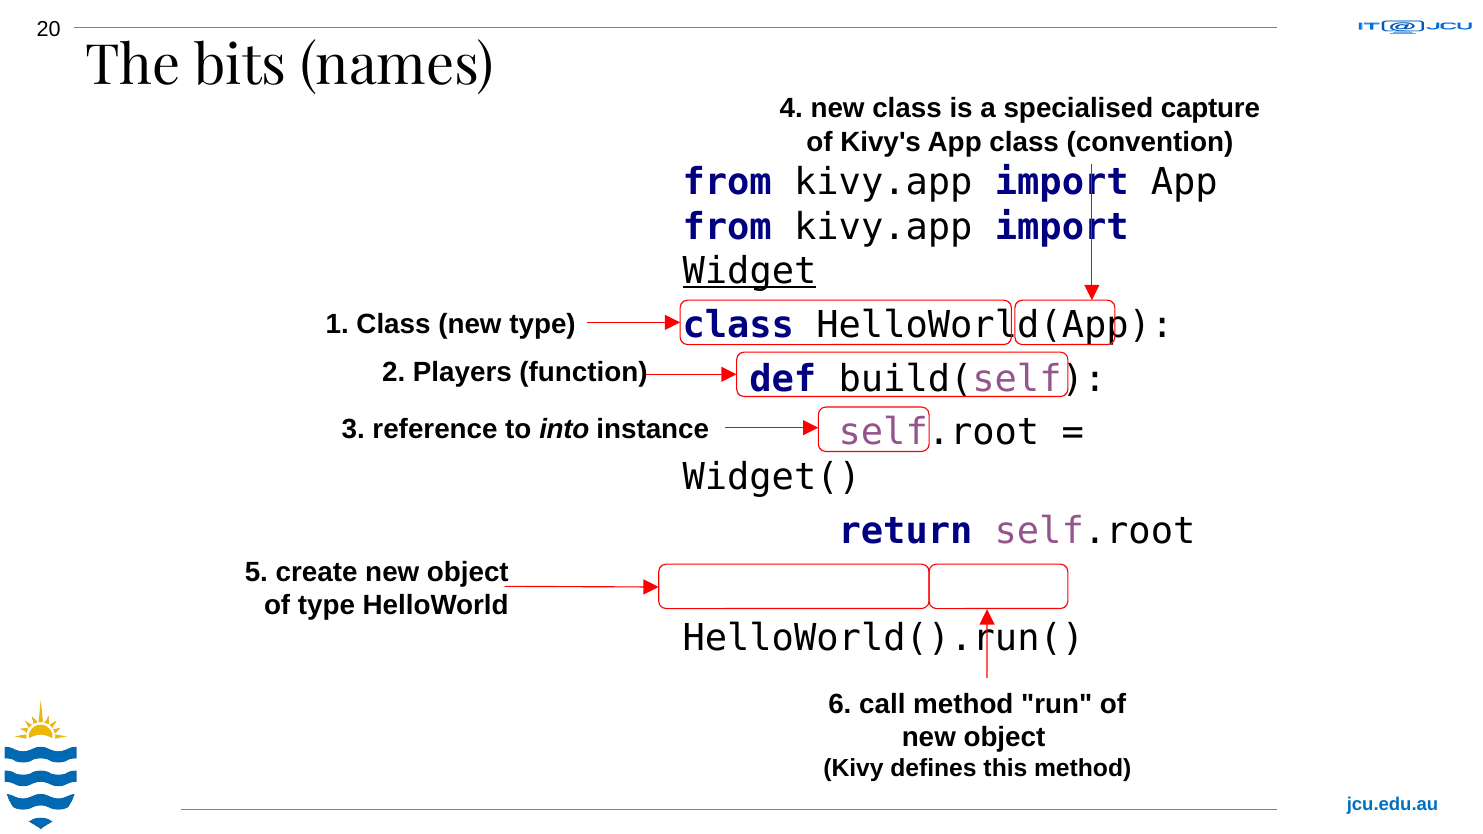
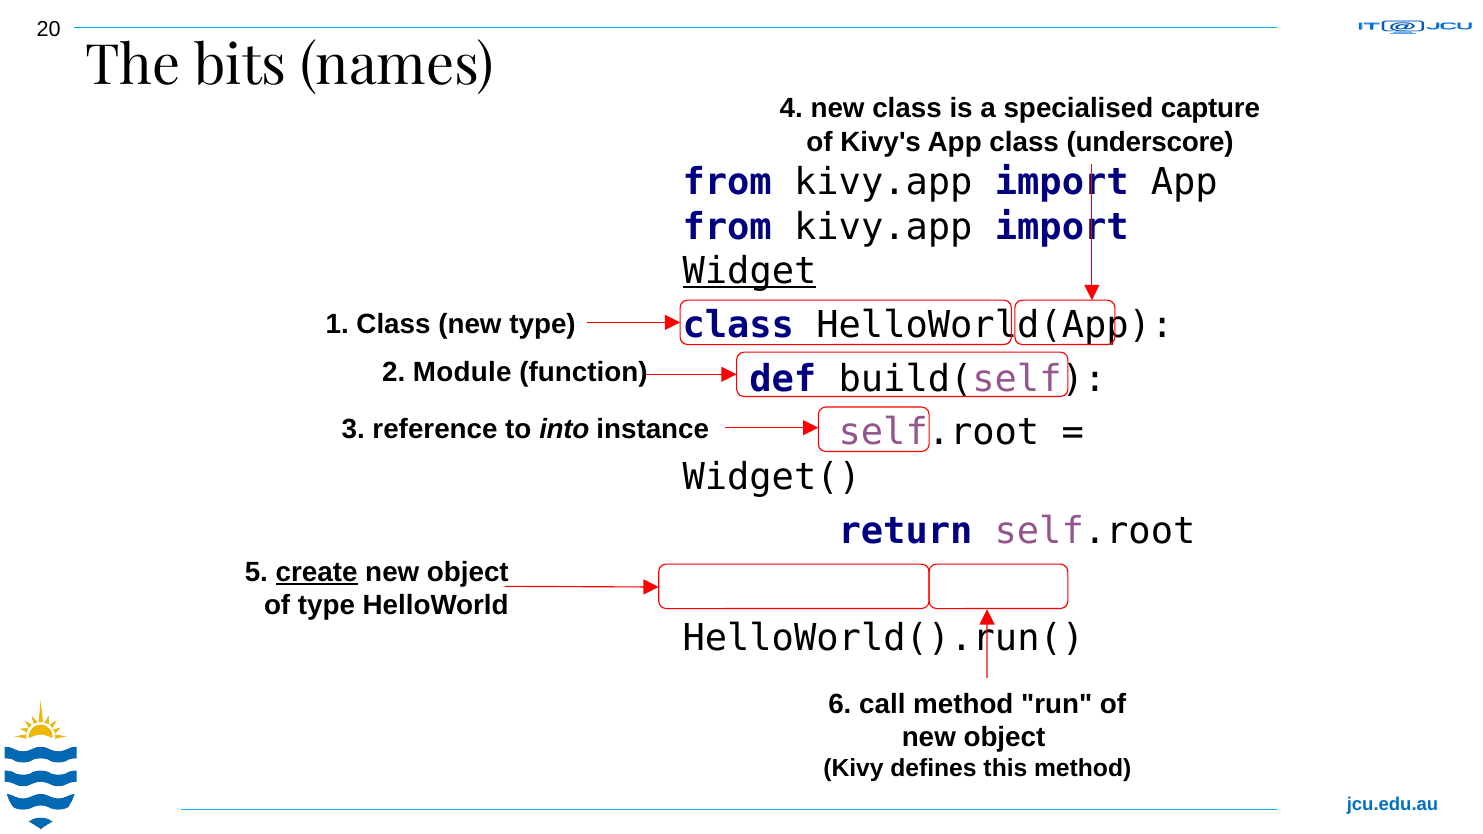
convention: convention -> underscore (1150, 142)
Players: Players -> Module (462, 373)
create underline: none -> present (317, 572)
